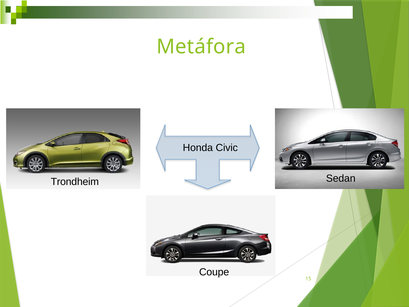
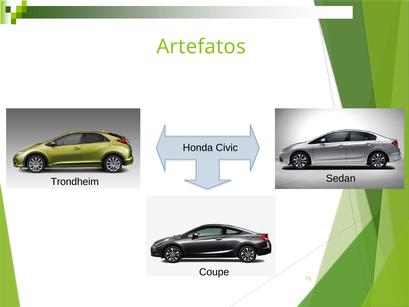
Metáfora: Metáfora -> Artefatos (201, 47)
